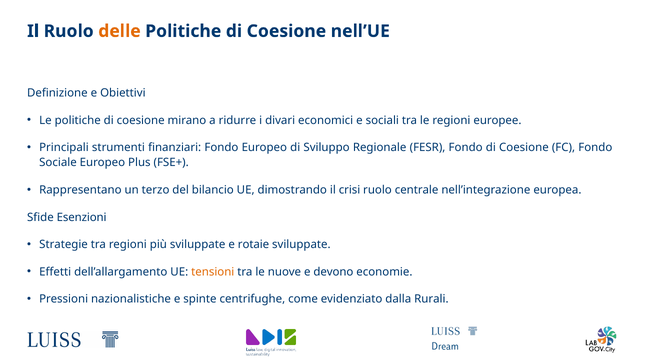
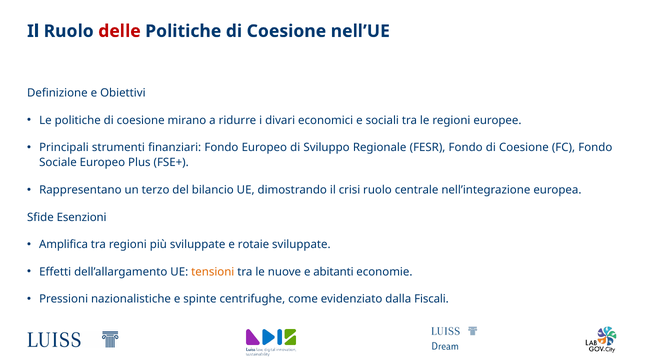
delle colour: orange -> red (119, 31)
Strategie: Strategie -> Amplifica (64, 244)
devono: devono -> abitanti (333, 272)
Rurali: Rurali -> Fiscali (431, 299)
